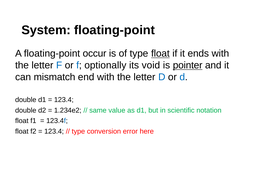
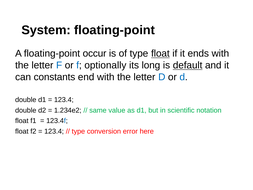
void: void -> long (151, 65)
pointer: pointer -> default (188, 65)
mismatch: mismatch -> constants (54, 77)
